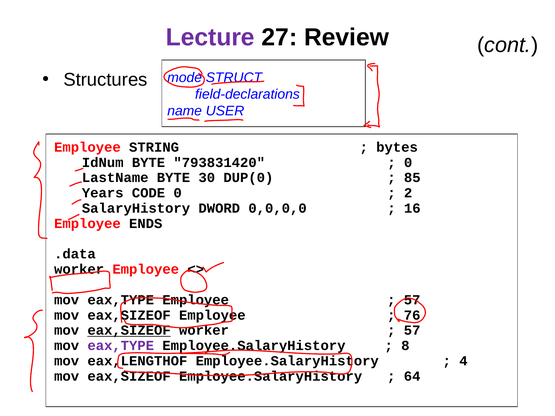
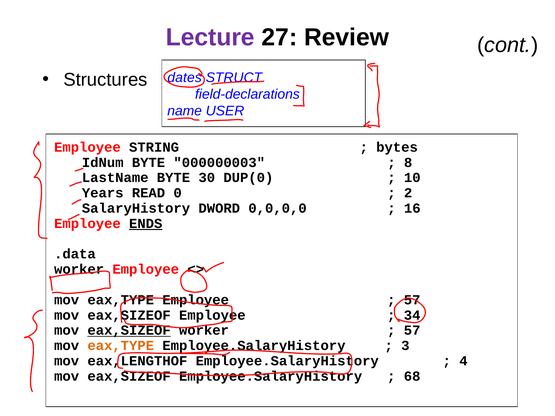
mode: mode -> dates (185, 78)
793831420: 793831420 -> 000000003 (219, 163)
0: 0 -> 8 (408, 163)
85: 85 -> 10 (412, 178)
CODE: CODE -> READ (148, 193)
ENDS underline: none -> present (146, 224)
76: 76 -> 34 (412, 315)
eax,TYPE colour: purple -> orange (121, 346)
8: 8 -> 3 (405, 346)
64: 64 -> 68 (412, 376)
